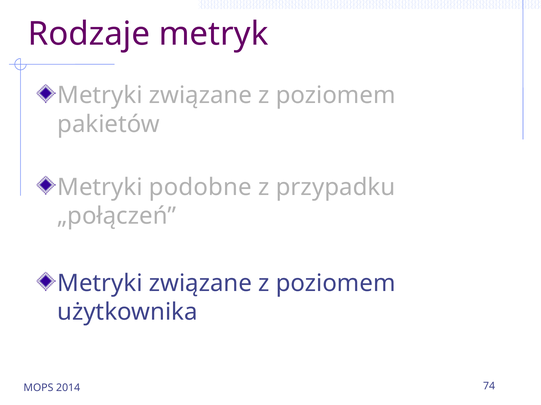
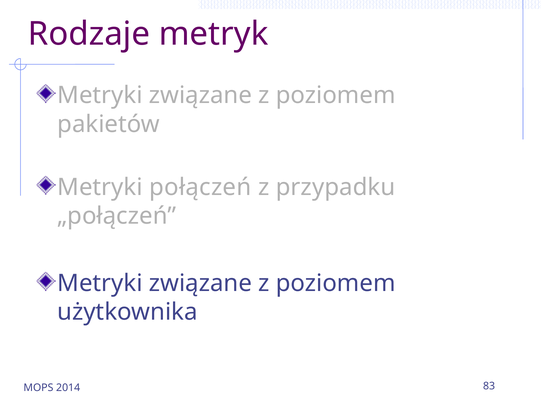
podobne: podobne -> połączeń (200, 187)
74: 74 -> 83 (489, 387)
